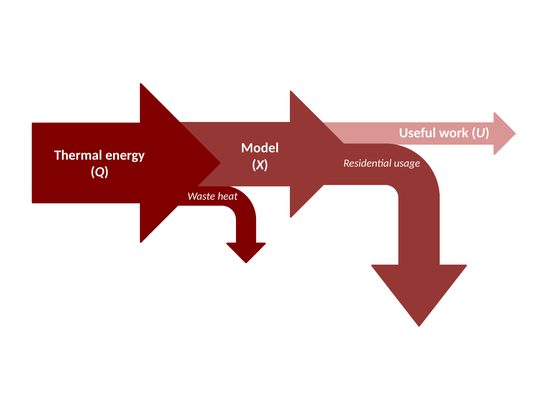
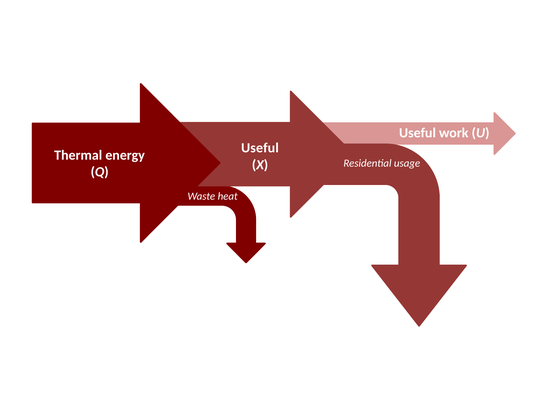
Model: Model -> Useful (260, 148)
